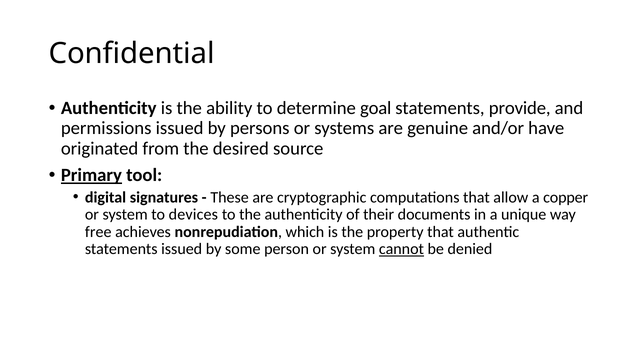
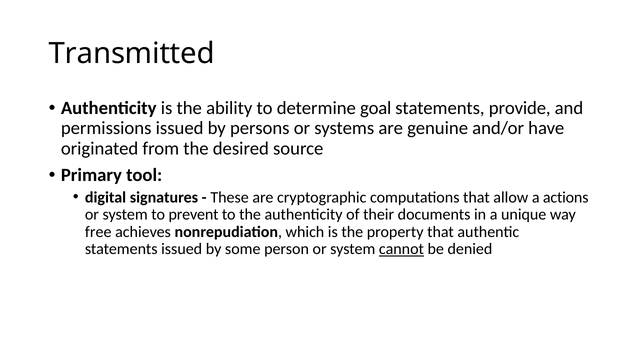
Confidential: Confidential -> Transmitted (132, 54)
Primary underline: present -> none (91, 175)
copper: copper -> actions (566, 198)
devices: devices -> prevent (194, 215)
